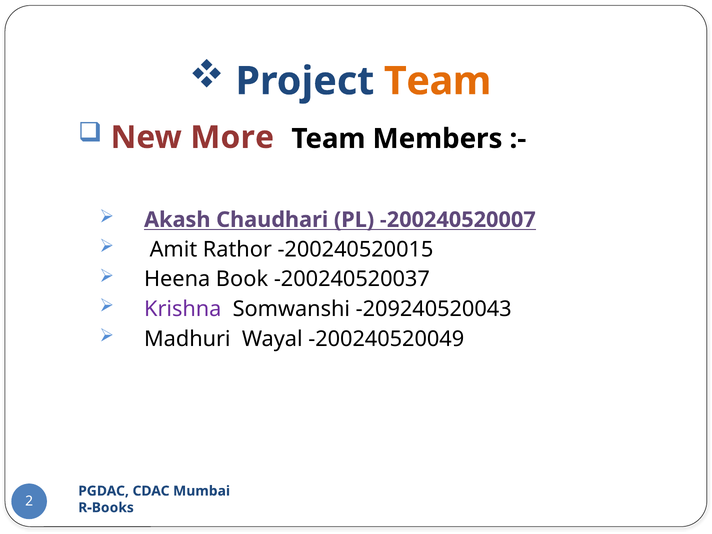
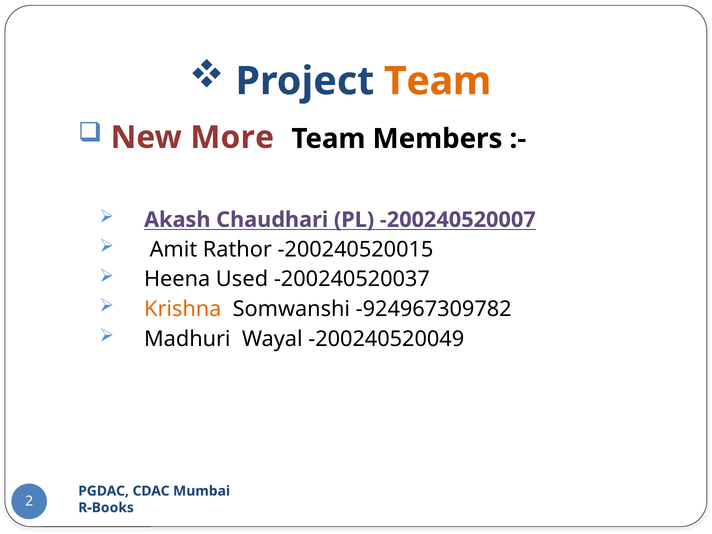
Book: Book -> Used (242, 279)
Krishna colour: purple -> orange (183, 309)
-209240520043: -209240520043 -> -924967309782 (434, 309)
